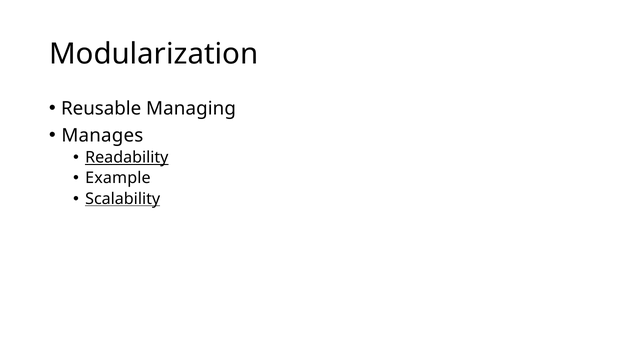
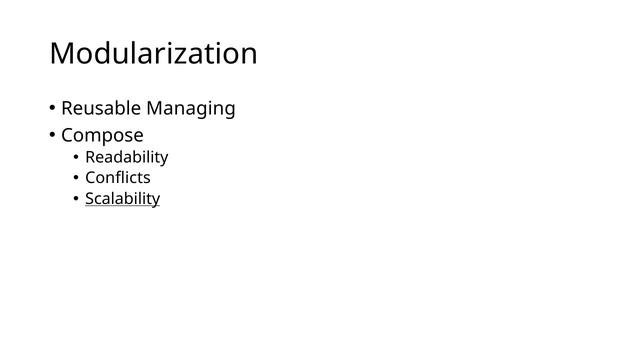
Manages: Manages -> Compose (102, 136)
Readability underline: present -> none (127, 158)
Example: Example -> Conflicts (118, 179)
